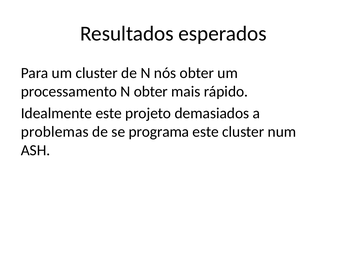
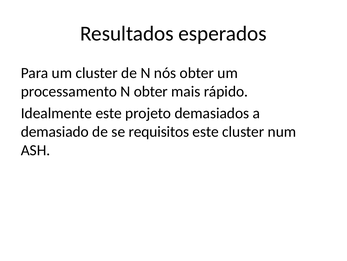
problemas: problemas -> demasiado (55, 131)
programa: programa -> requisitos (159, 131)
